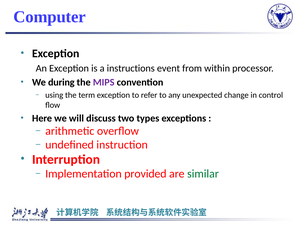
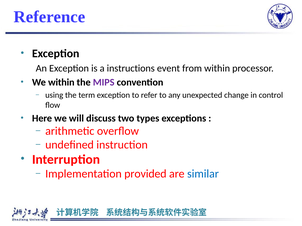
Computer: Computer -> Reference (50, 17)
We during: during -> within (61, 83)
similar colour: green -> blue (203, 174)
